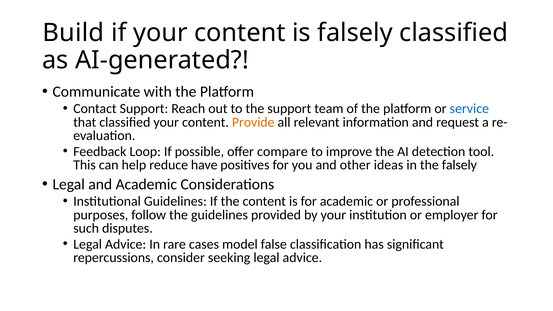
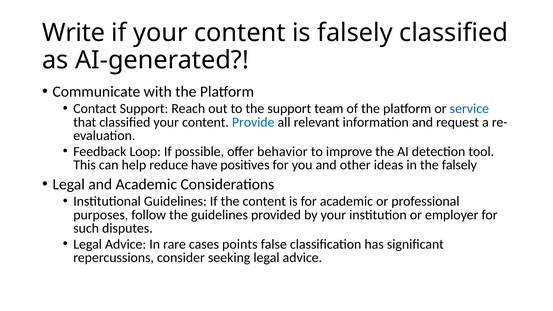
Build: Build -> Write (74, 33)
Provide colour: orange -> blue (253, 122)
compare: compare -> behavior (282, 152)
model: model -> points (240, 244)
